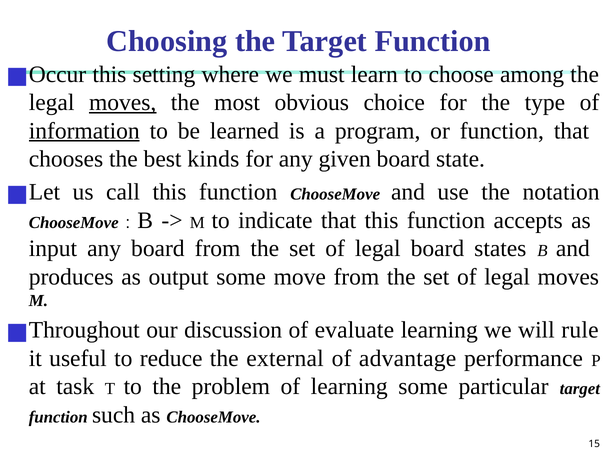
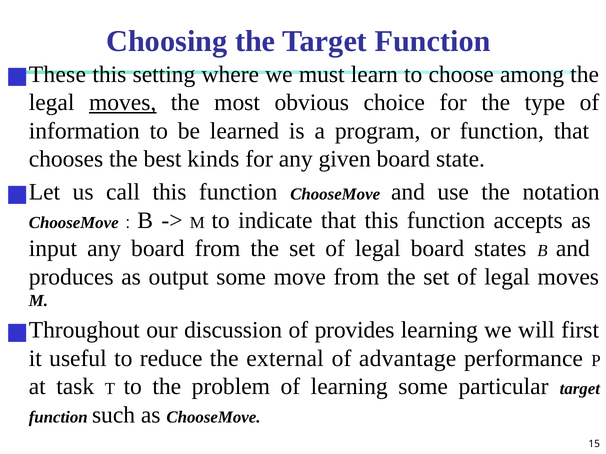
Occur: Occur -> These (57, 74)
information underline: present -> none (84, 131)
evaluate: evaluate -> provides (355, 330)
rule: rule -> first (580, 330)
